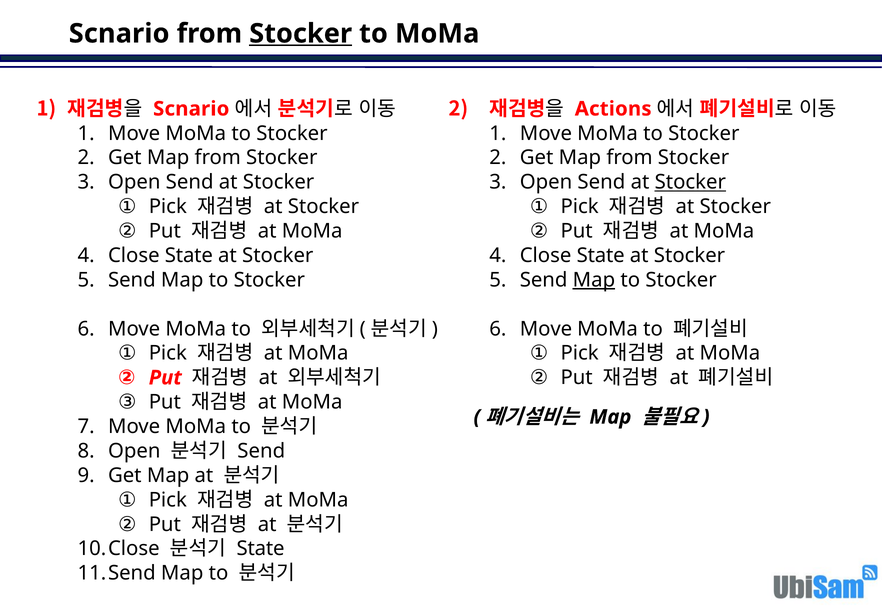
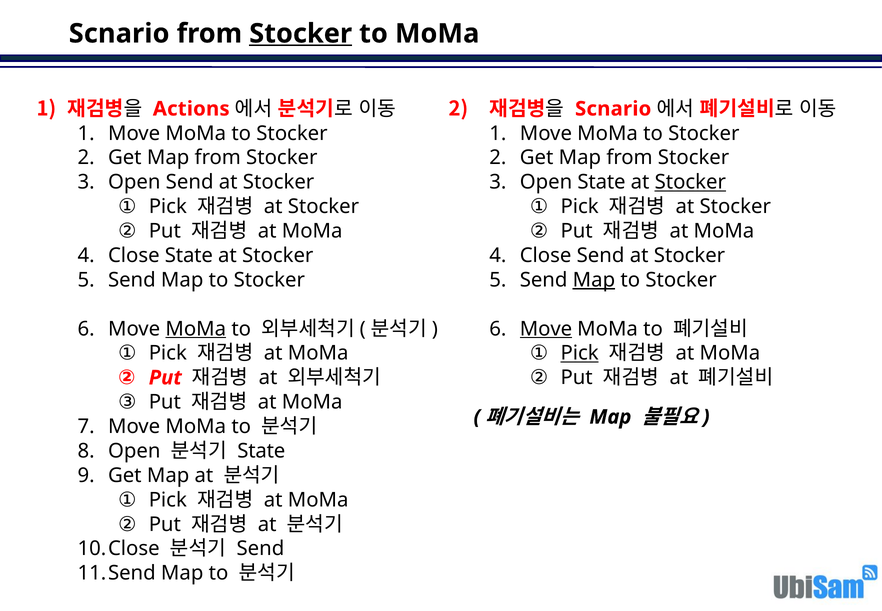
Scnario: Scnario -> Actions (191, 109)
Actions: Actions -> Scnario (613, 109)
Send: Send -> State (602, 182)
State: State -> Send (601, 255)
MoMa underline: none -> present (196, 329)
Move underline: none -> present (546, 329)
Pick underline: none -> present (580, 353)
Send: Send -> State (261, 451)
State: State -> Send (260, 548)
